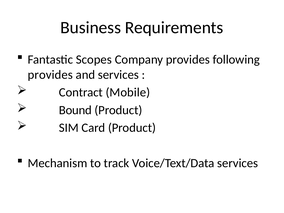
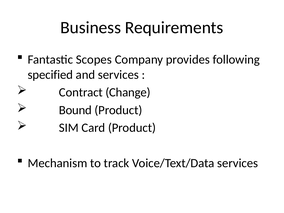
provides: provides -> specified (50, 75)
Mobile: Mobile -> Change (128, 92)
